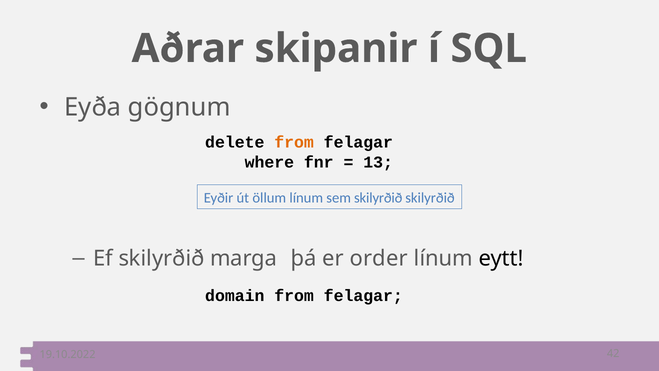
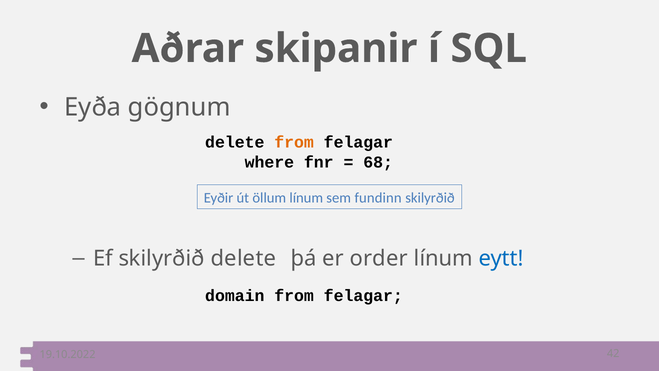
13: 13 -> 68 (378, 162)
sem skilyrðið: skilyrðið -> fundinn (378, 198)
skilyrðið marga: marga -> delete (243, 258)
eytt colour: black -> blue (501, 258)
